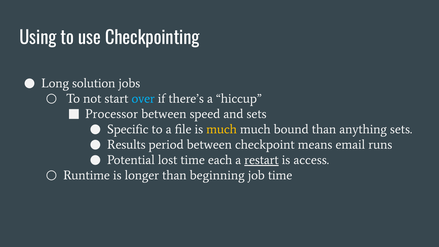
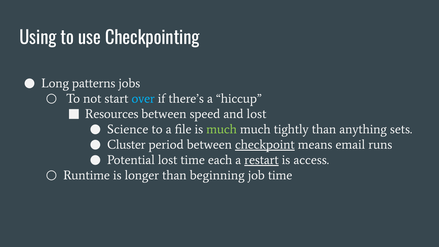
solution: solution -> patterns (94, 83)
Processor: Processor -> Resources (112, 114)
and sets: sets -> lost (257, 114)
Specific: Specific -> Science (128, 129)
much colour: yellow -> light green (222, 129)
bound: bound -> tightly (291, 129)
Results: Results -> Cluster (126, 145)
checkpoint underline: none -> present (265, 145)
